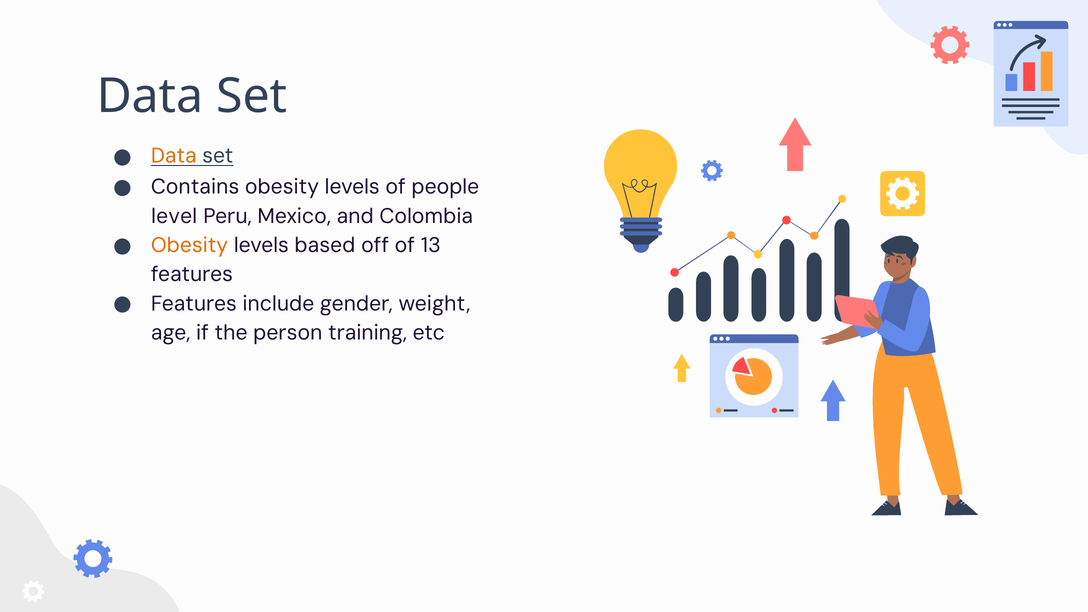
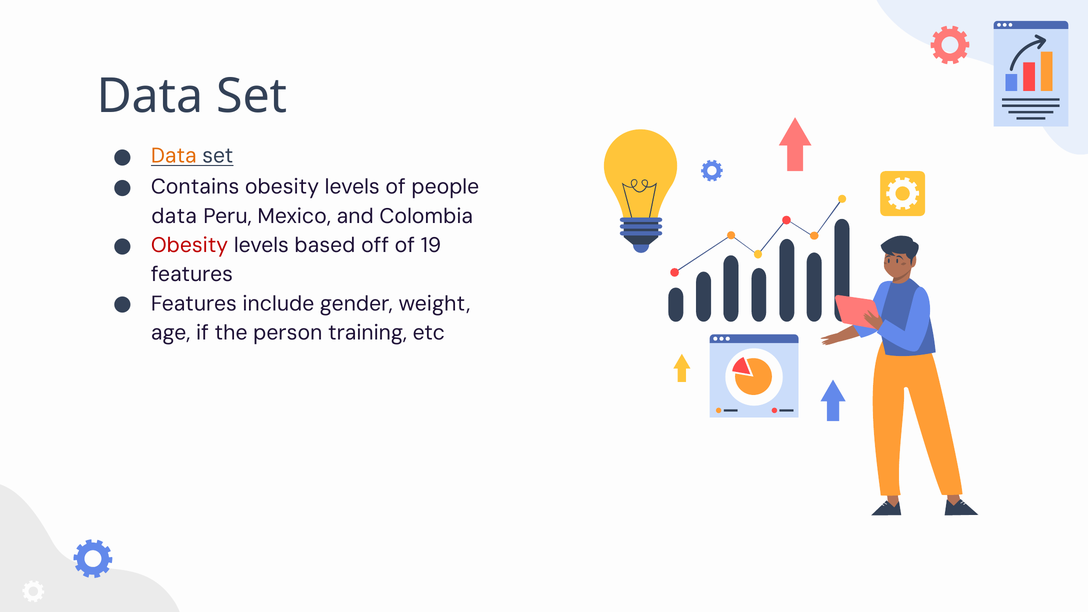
level: level -> data (174, 216)
Obesity colour: orange -> red (190, 245)
13: 13 -> 19 (431, 245)
